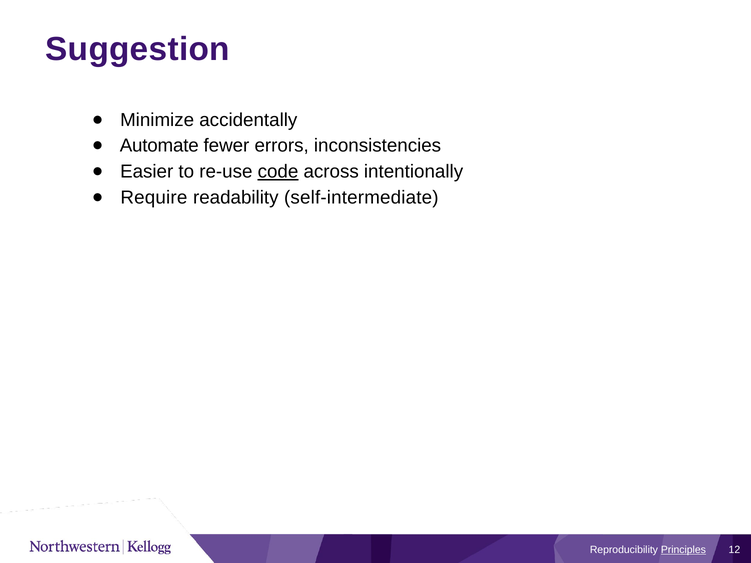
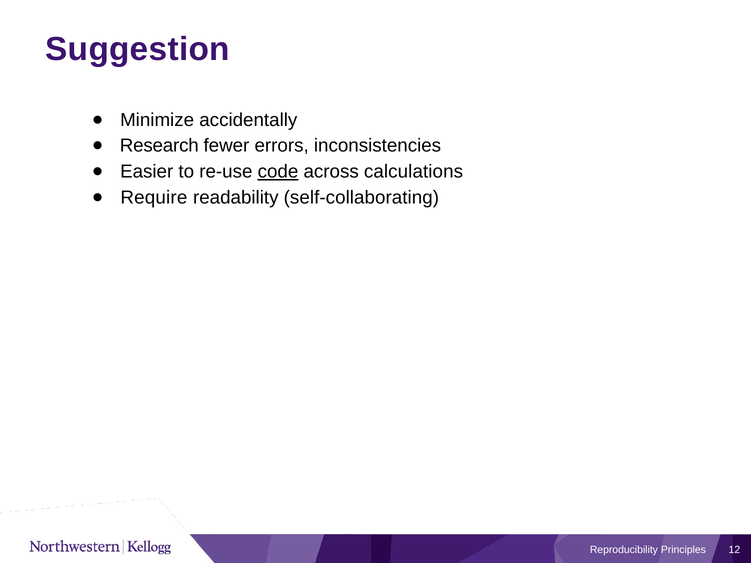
Automate: Automate -> Research (159, 146)
intentionally: intentionally -> calculations (413, 172)
self-intermediate: self-intermediate -> self-collaborating (361, 198)
Principles underline: present -> none (683, 550)
